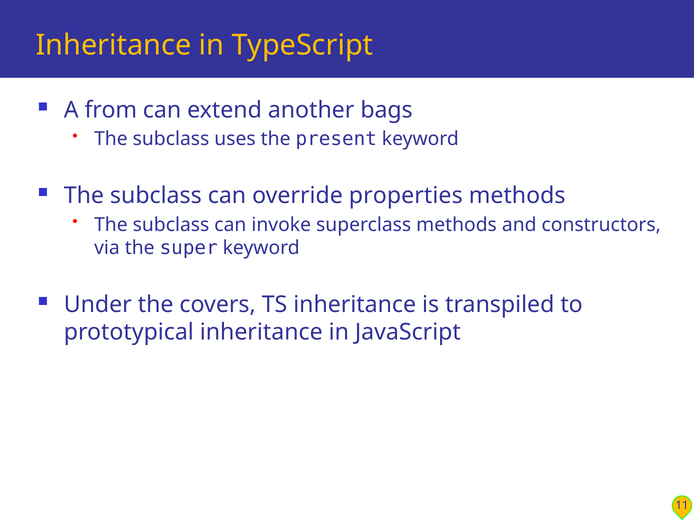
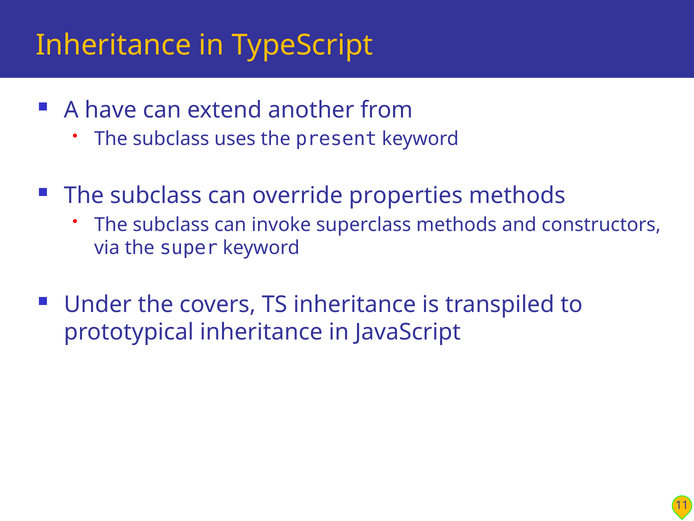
from: from -> have (111, 110)
bags: bags -> from (387, 110)
